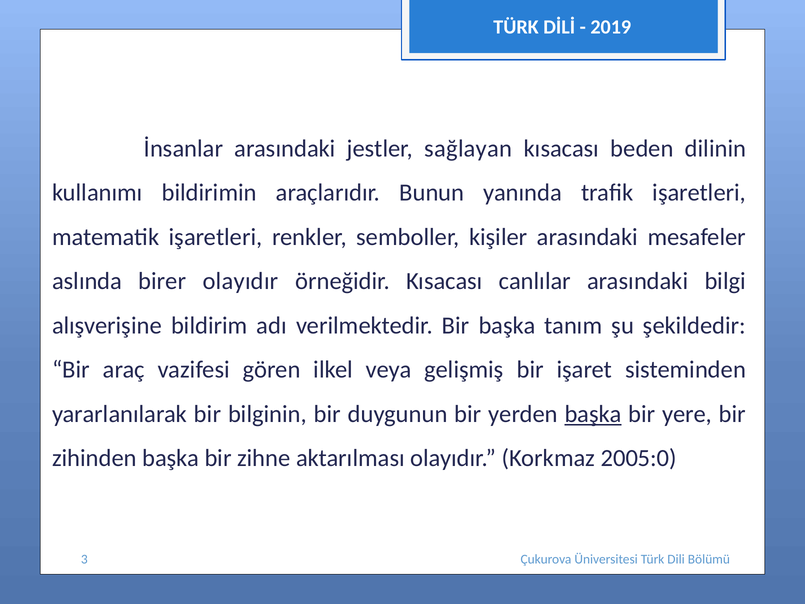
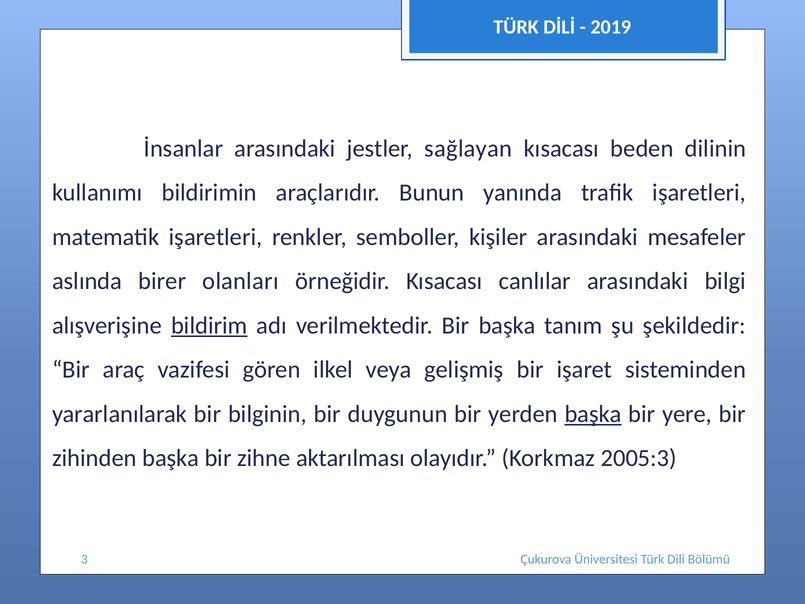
birer olayıdır: olayıdır -> olanları (241, 281)
bildirim underline: none -> present (209, 325)
2005:0: 2005:0 -> 2005:3 (639, 458)
